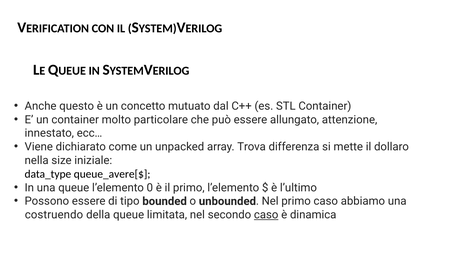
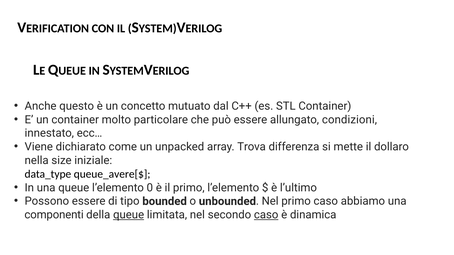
attenzione: attenzione -> condizioni (350, 120)
costruendo: costruendo -> componenti (54, 215)
queue underline: none -> present (129, 215)
